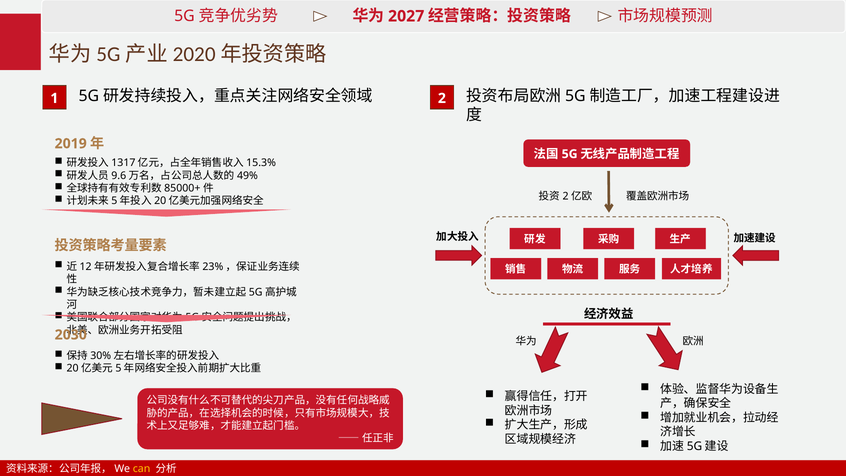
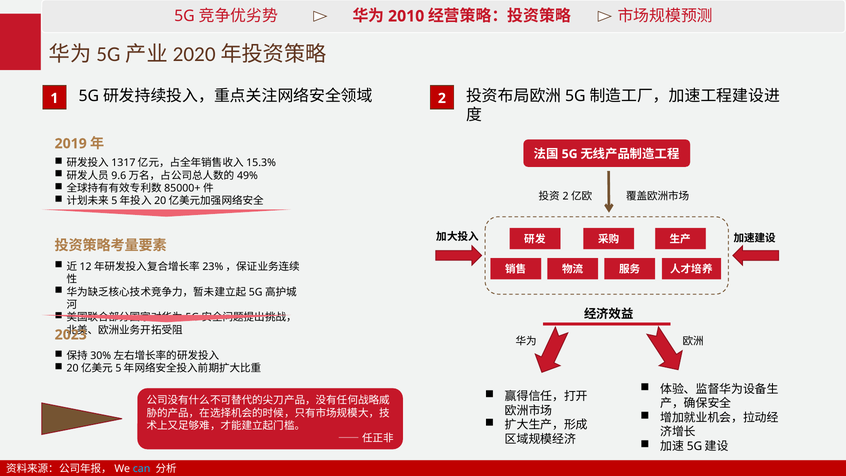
2027: 2027 -> 2010 (406, 16)
2030: 2030 -> 2023 (71, 335)
can colour: yellow -> light blue (142, 469)
